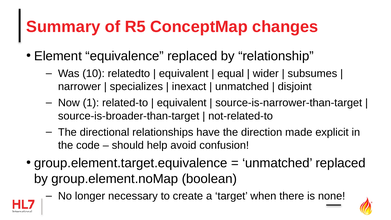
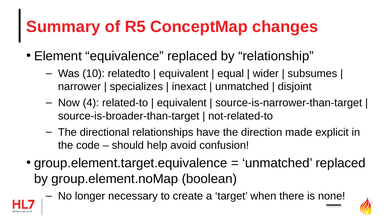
1: 1 -> 4 (91, 103)
